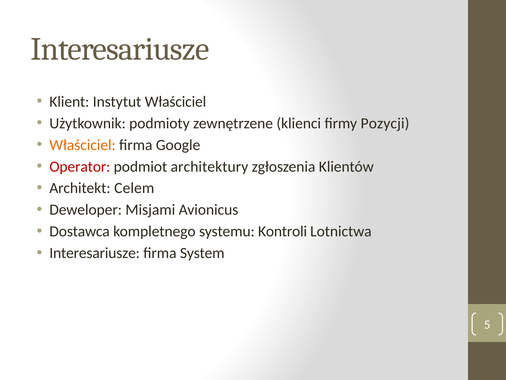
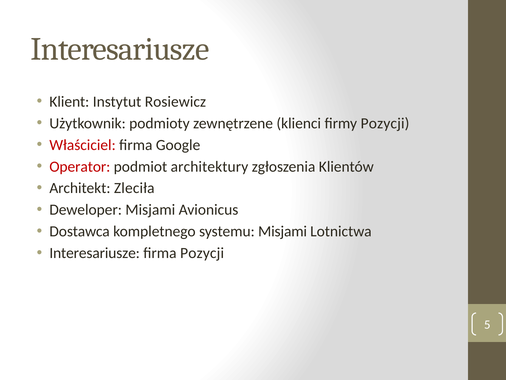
Instytut Właściciel: Właściciel -> Rosiewicz (175, 101)
Właściciel colour: orange -> red (83, 145)
Celem: Celem -> Zleciła (134, 188)
systemu Kontroli: Kontroli -> Misjami (283, 231)
firma System: System -> Pozycji (202, 253)
